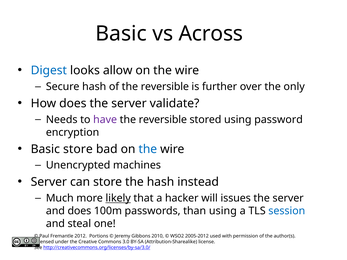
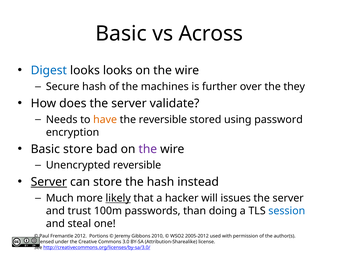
looks allow: allow -> looks (118, 71)
of the reversible: reversible -> machines (165, 87)
only: only -> they (294, 87)
have colour: purple -> orange (105, 120)
the colour: blue -> purple (148, 149)
Unencrypted machines: machines -> reversible (137, 165)
Server underline: none -> present (49, 182)
and does: does -> trust (79, 211)
than using: using -> doing (223, 211)
